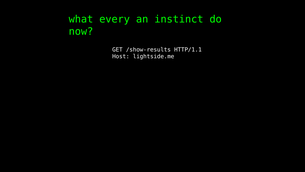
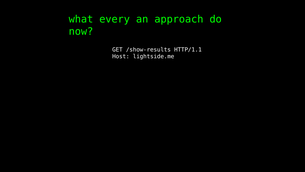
instinct: instinct -> approach (179, 19)
